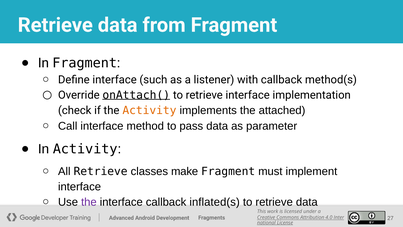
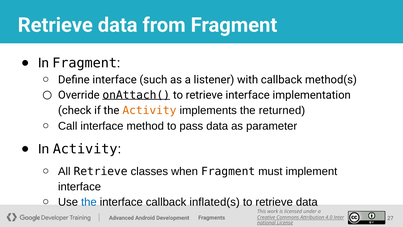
attached: attached -> returned (282, 110)
make: make -> when (185, 171)
the colour: purple -> blue (89, 202)
